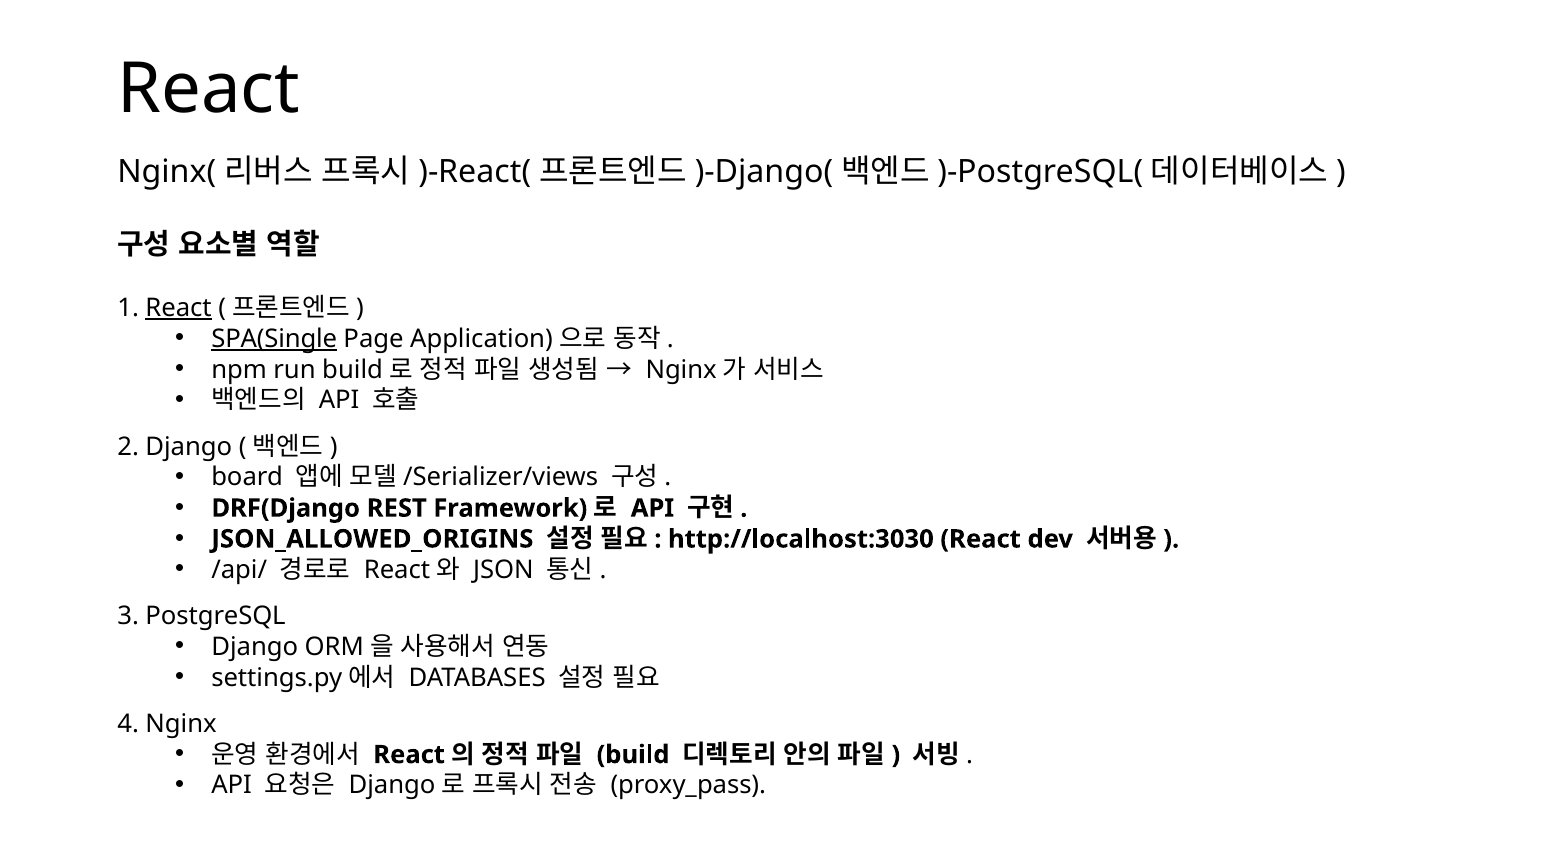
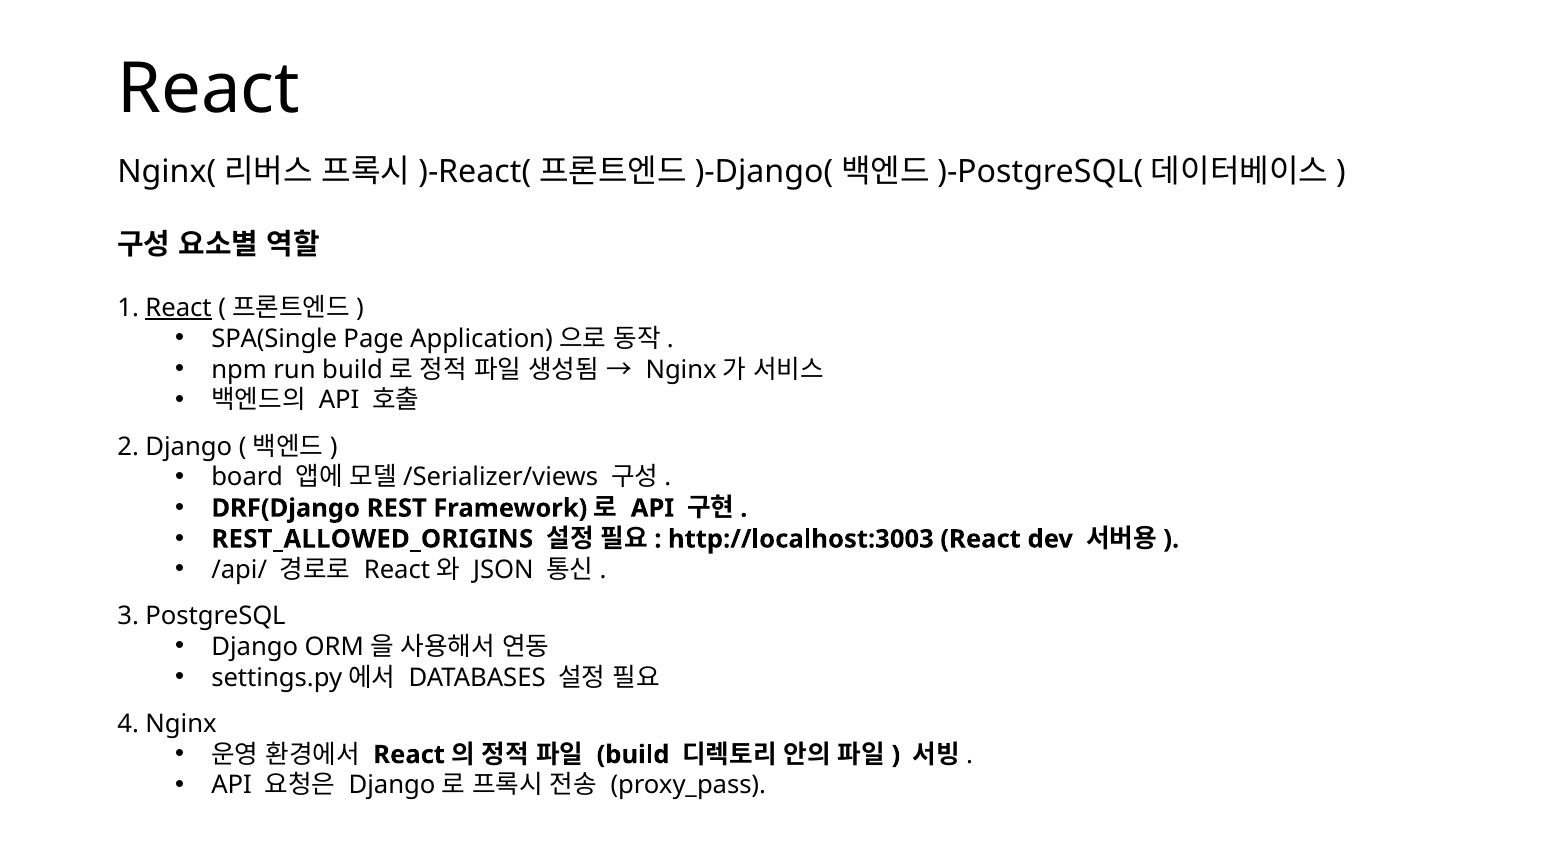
SPA(Single underline: present -> none (274, 339)
JSON_ALLOWED_ORIGINS: JSON_ALLOWED_ORIGINS -> REST_ALLOWED_ORIGINS (372, 539)
http://localhost:3030: http://localhost:3030 -> http://localhost:3003 (801, 539)
